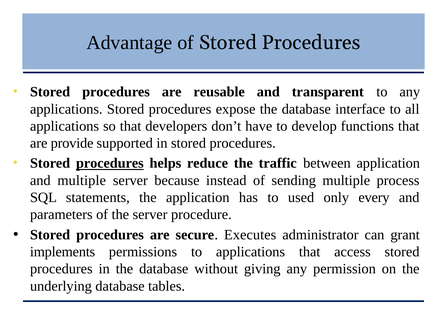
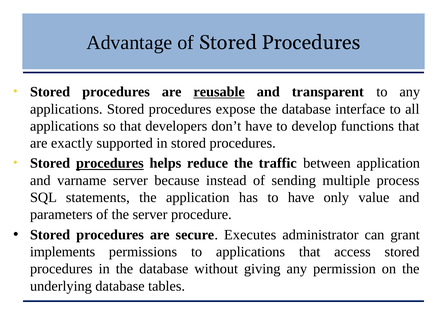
reusable underline: none -> present (219, 92)
provide: provide -> exactly (72, 143)
and multiple: multiple -> varname (82, 181)
to used: used -> have (301, 198)
every: every -> value (374, 198)
